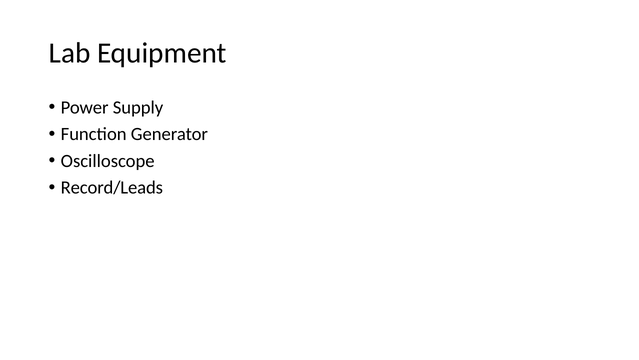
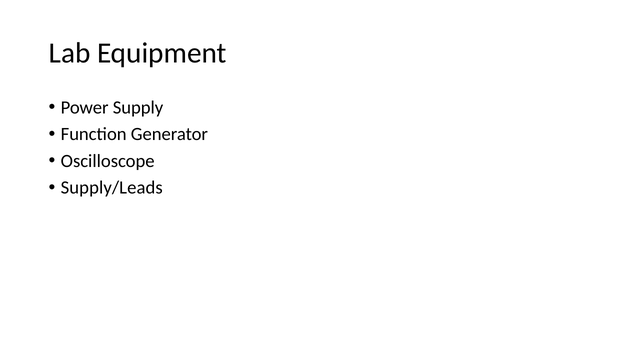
Record/Leads: Record/Leads -> Supply/Leads (112, 188)
